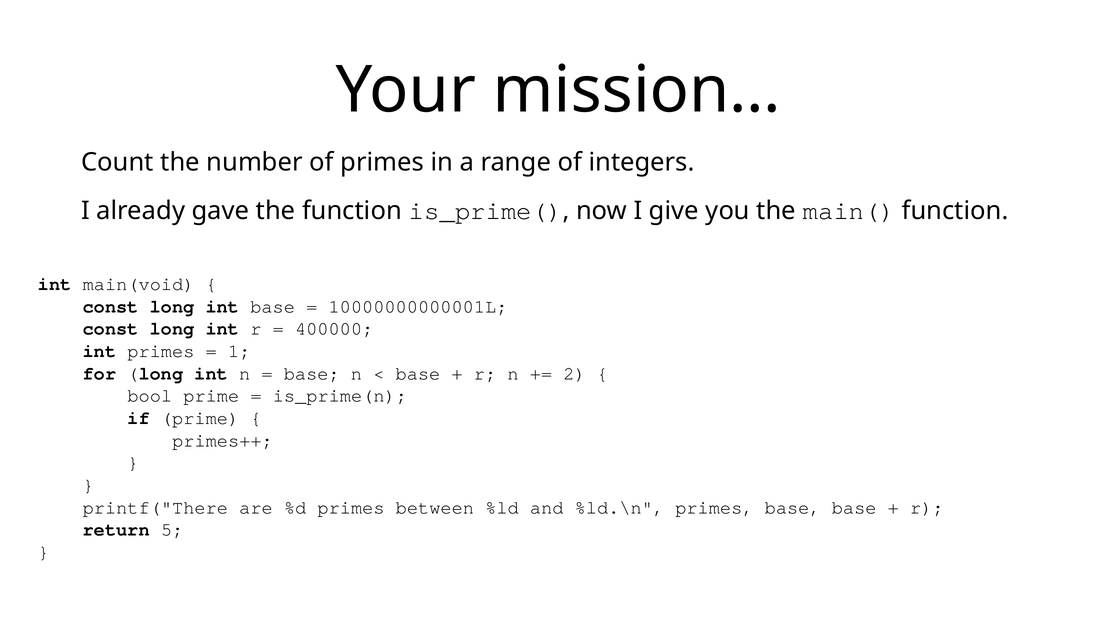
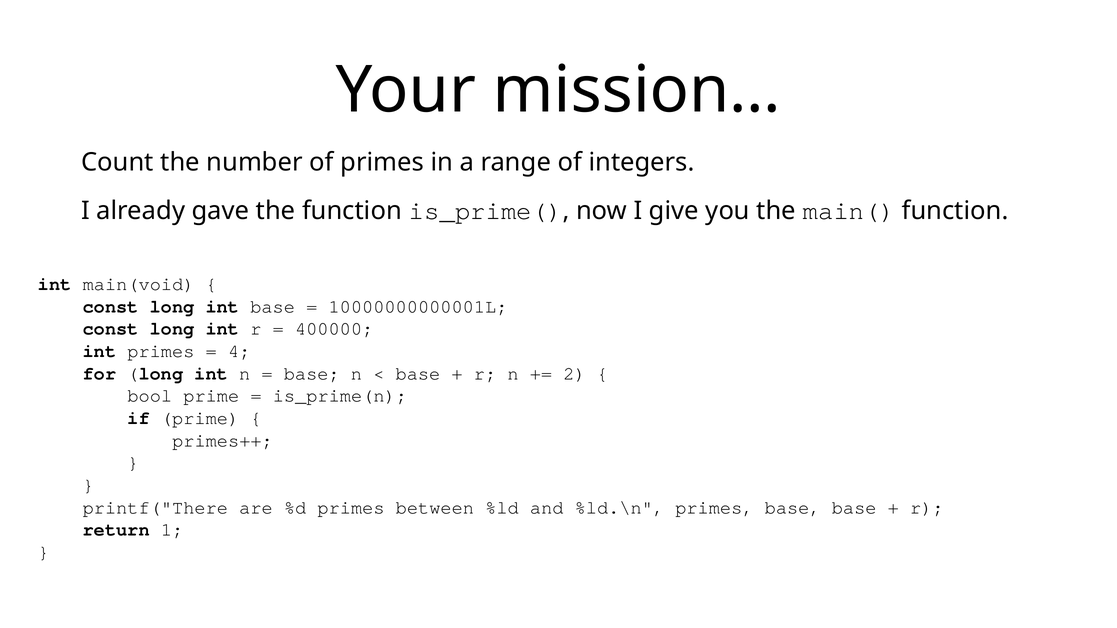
1: 1 -> 4 (239, 351)
5: 5 -> 1 (172, 530)
